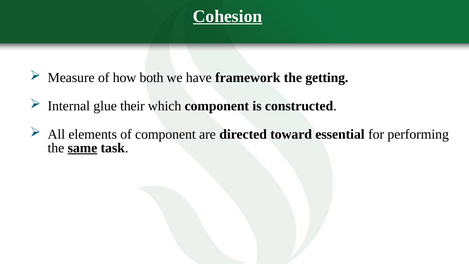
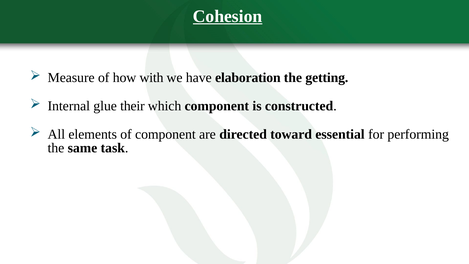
both: both -> with (152, 78)
framework: framework -> elaboration (248, 78)
same underline: present -> none (82, 148)
